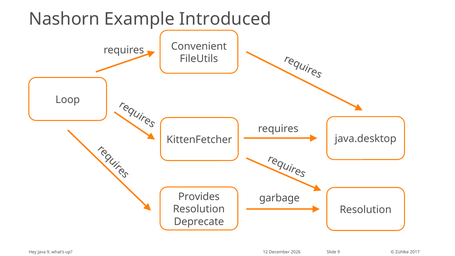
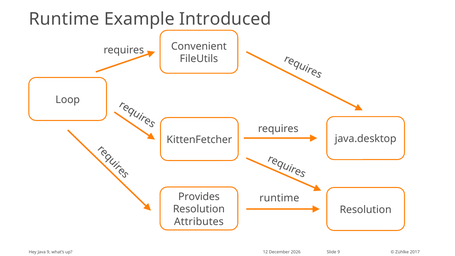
Nashorn: Nashorn -> Runtime (64, 19)
garbage: garbage -> runtime (279, 198)
Deprecate: Deprecate -> Attributes (199, 222)
